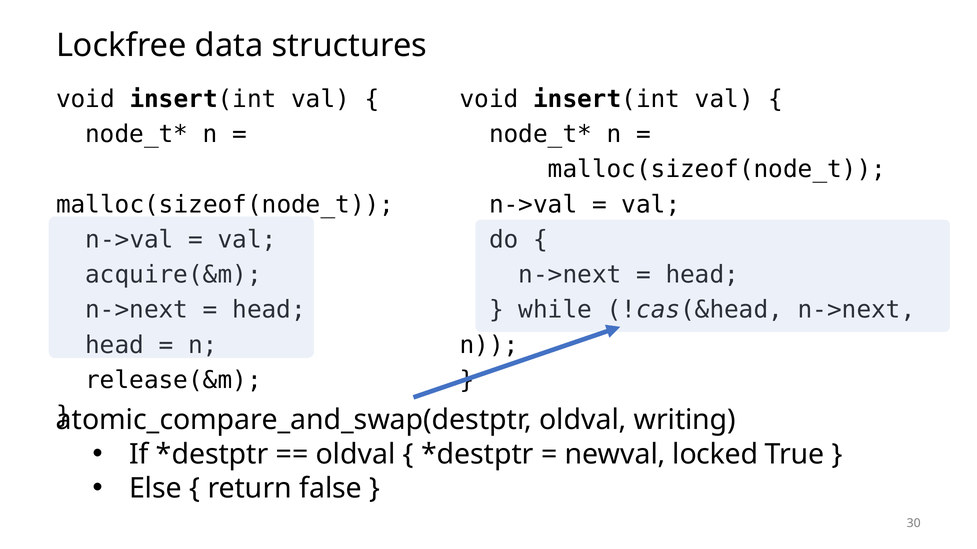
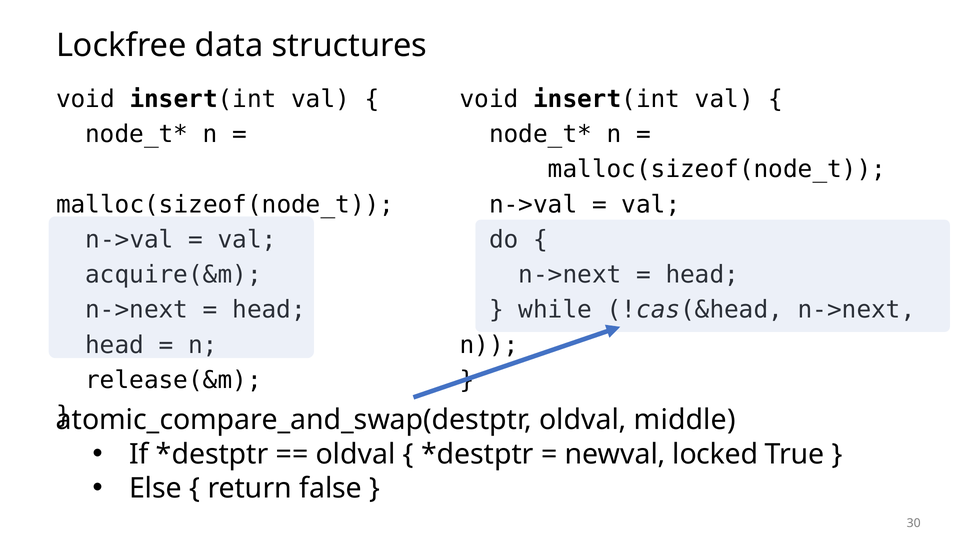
writing: writing -> middle (685, 420)
